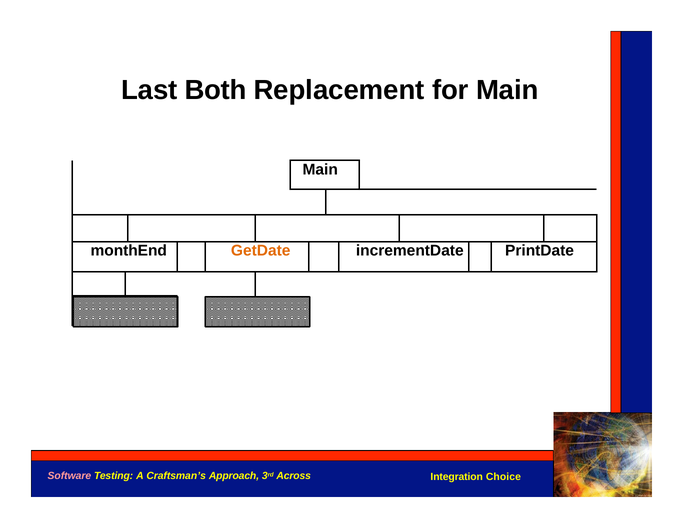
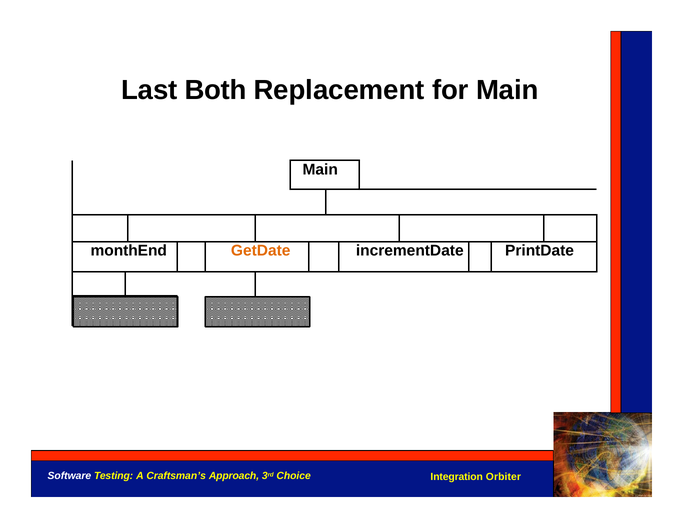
Software colour: pink -> white (69, 476)
Across: Across -> Choice (294, 476)
Choice: Choice -> Orbiter (503, 476)
